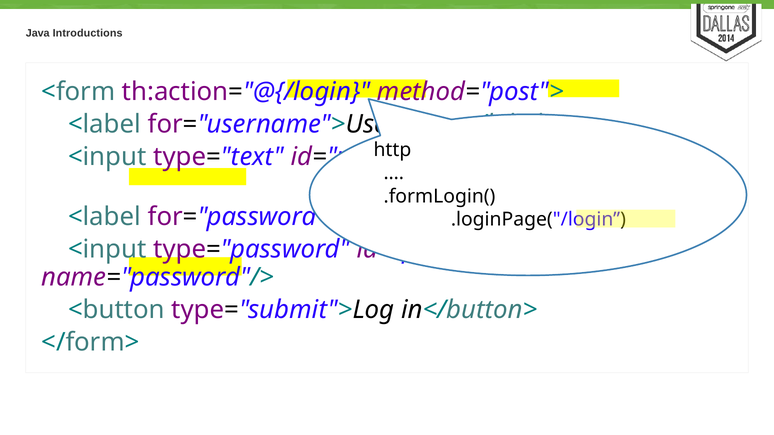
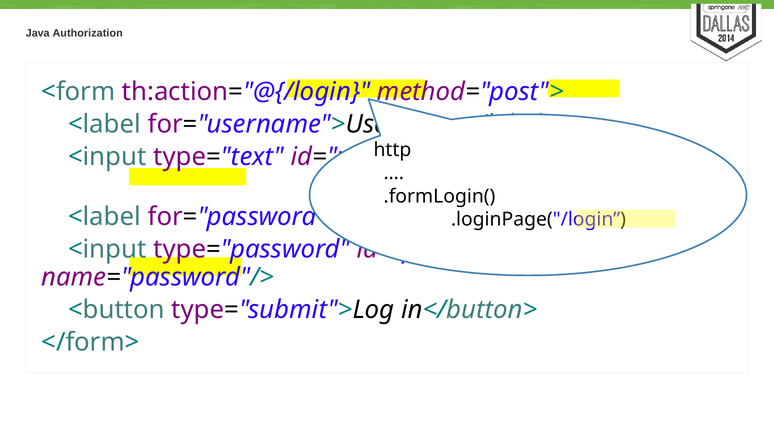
Introductions: Introductions -> Authorization (88, 33)
